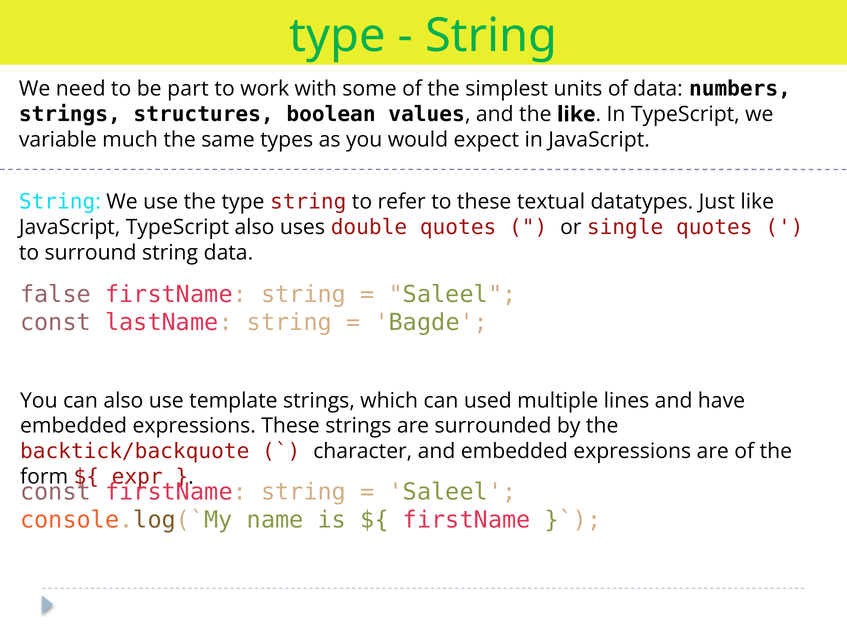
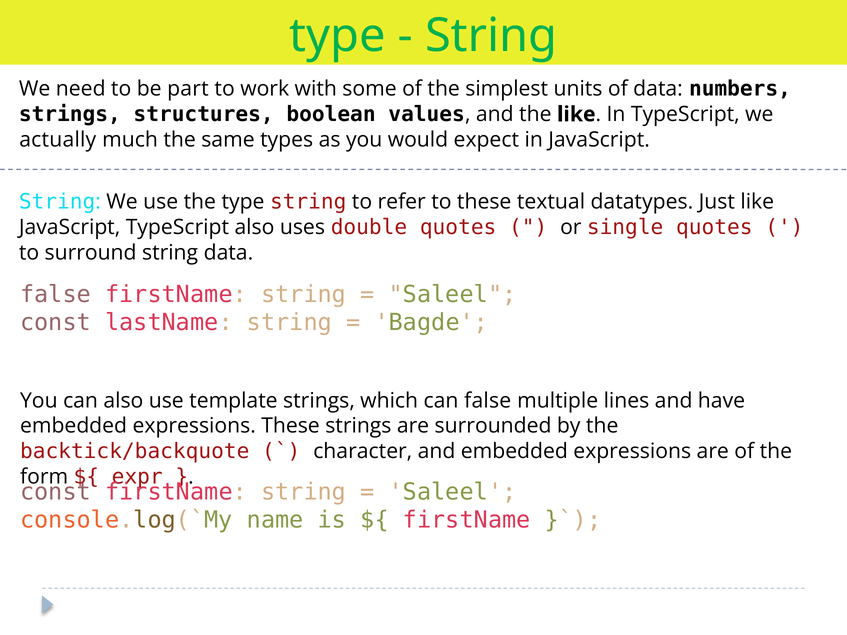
variable: variable -> actually (58, 140)
can used: used -> false (488, 401)
